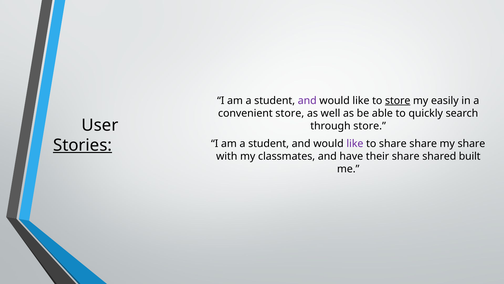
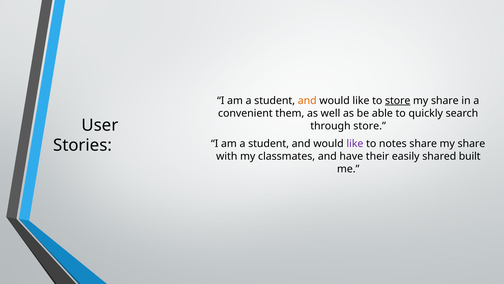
and colour: purple -> orange (307, 100)
easily: easily -> share (445, 100)
convenient store: store -> them (290, 113)
Stories underline: present -> none (83, 145)
to share: share -> notes (393, 144)
their share: share -> easily (406, 156)
